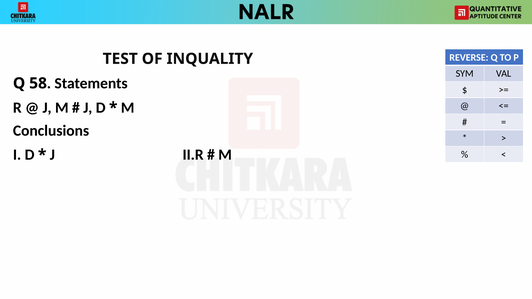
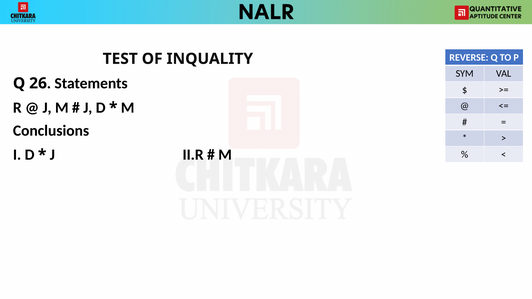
58: 58 -> 26 (38, 83)
